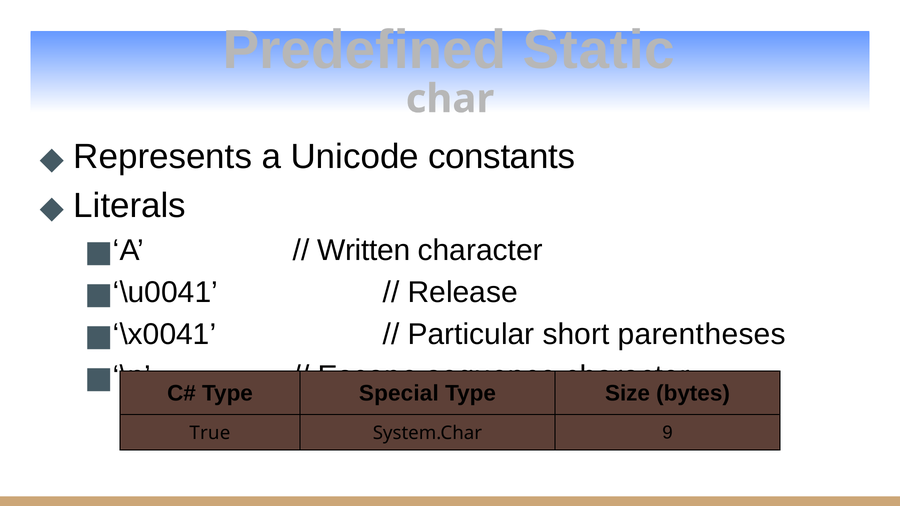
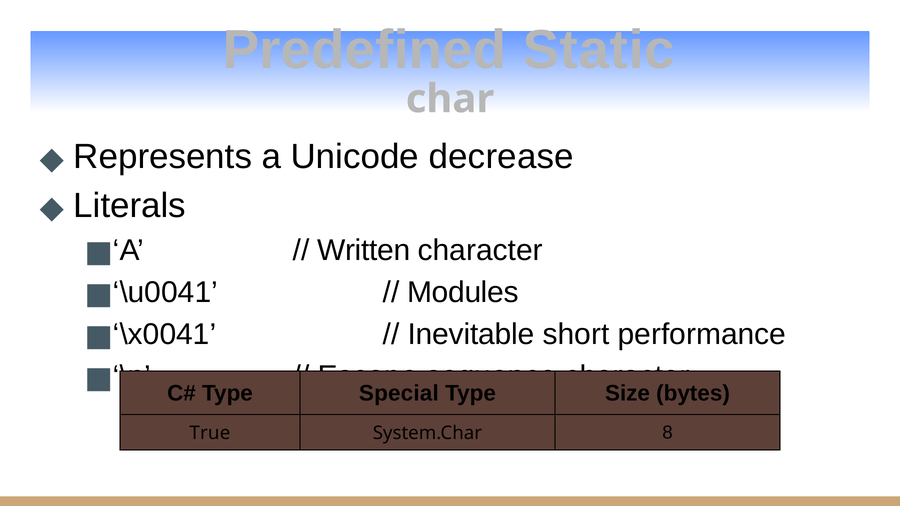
constants: constants -> decrease (501, 157)
Release: Release -> Modules (463, 293)
Particular: Particular -> Inevitable (471, 335)
parentheses: parentheses -> performance (702, 335)
9: 9 -> 8 (668, 433)
